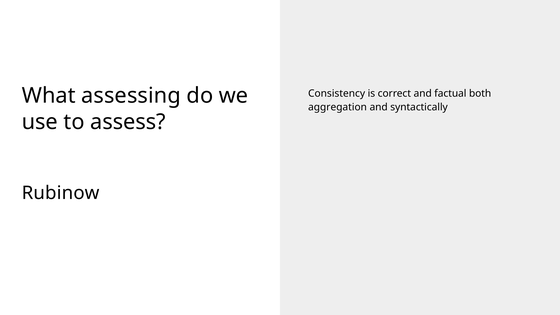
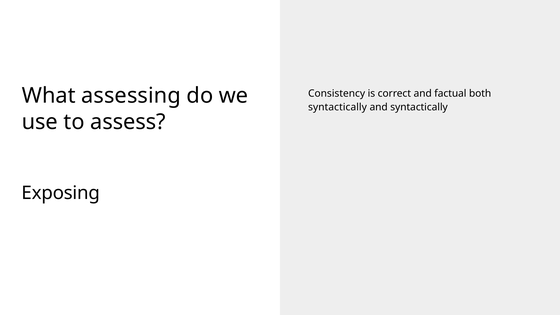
aggregation: aggregation -> syntactically (337, 107)
Rubinow: Rubinow -> Exposing (61, 193)
